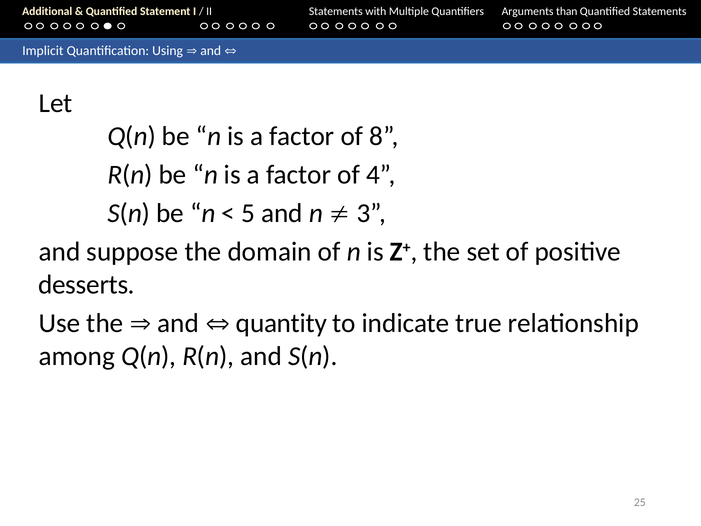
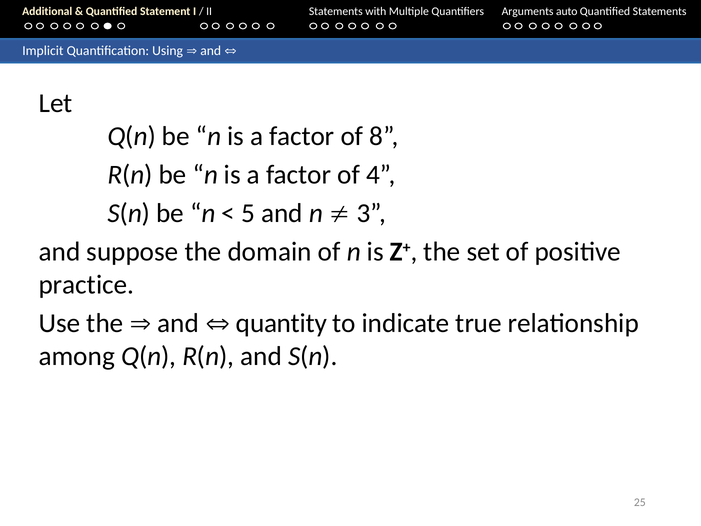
than: than -> auto (567, 11)
desserts: desserts -> practice (86, 285)
